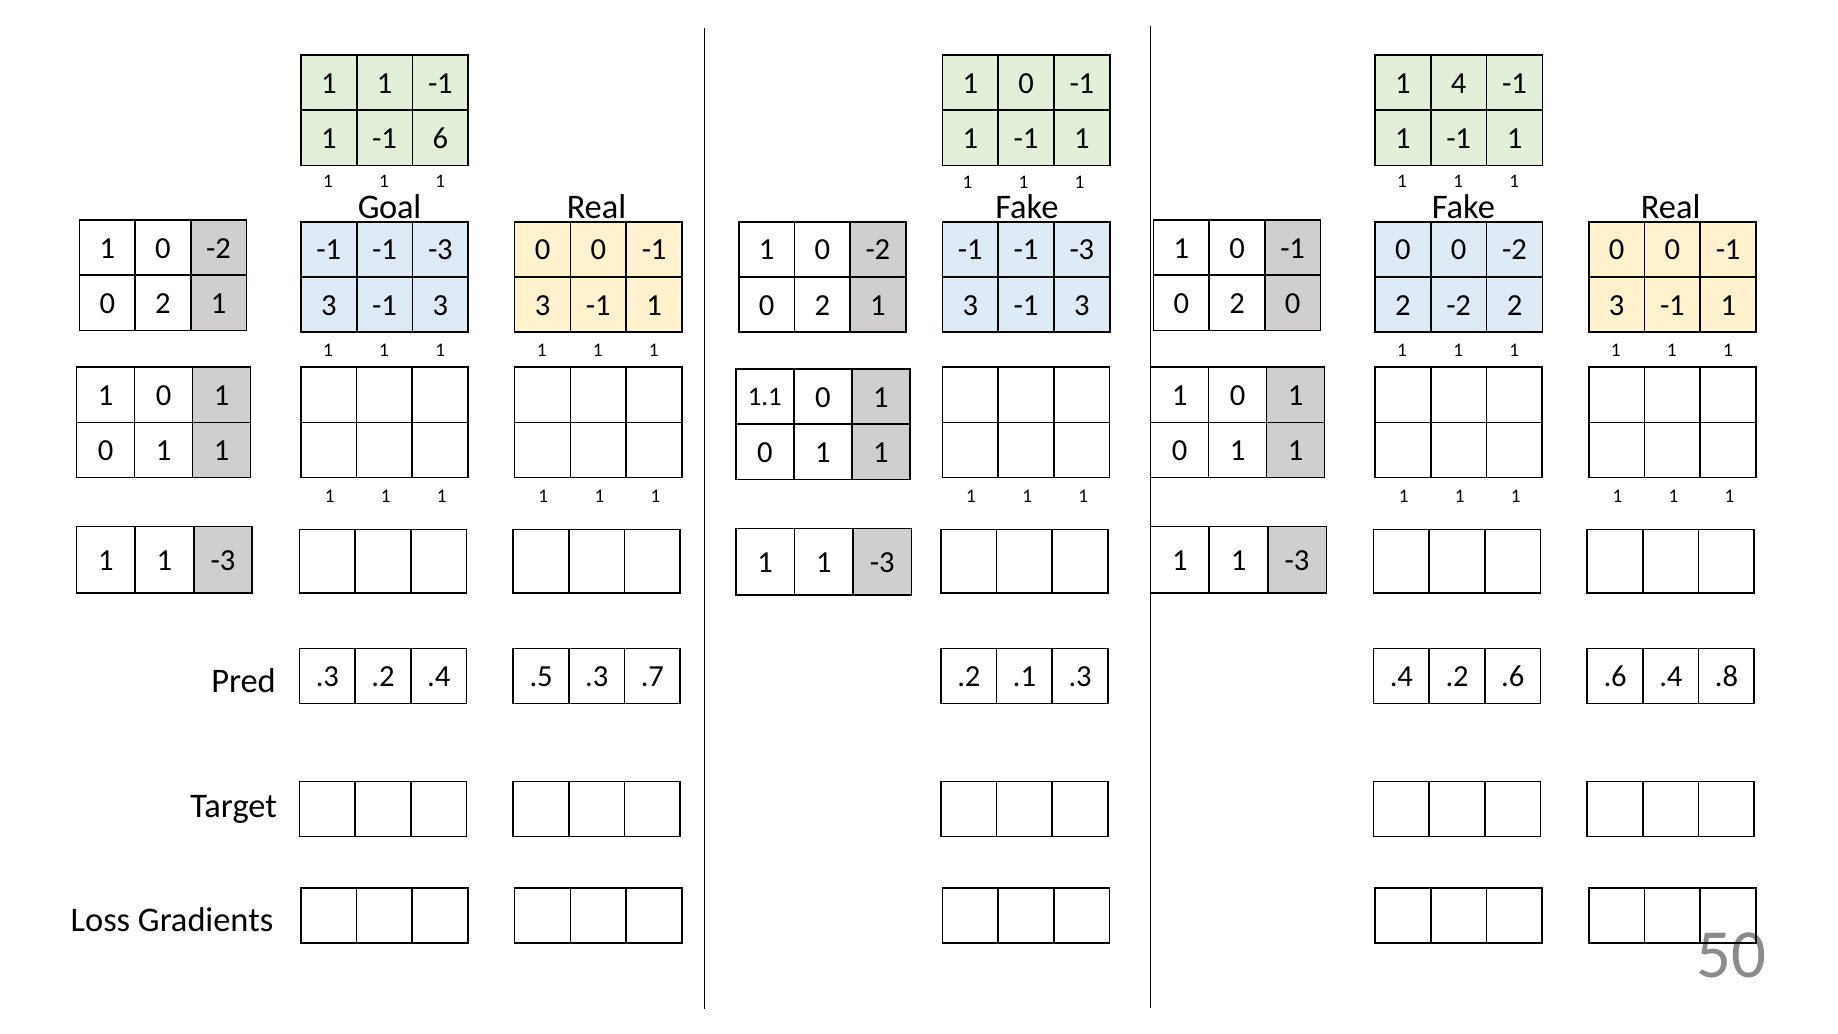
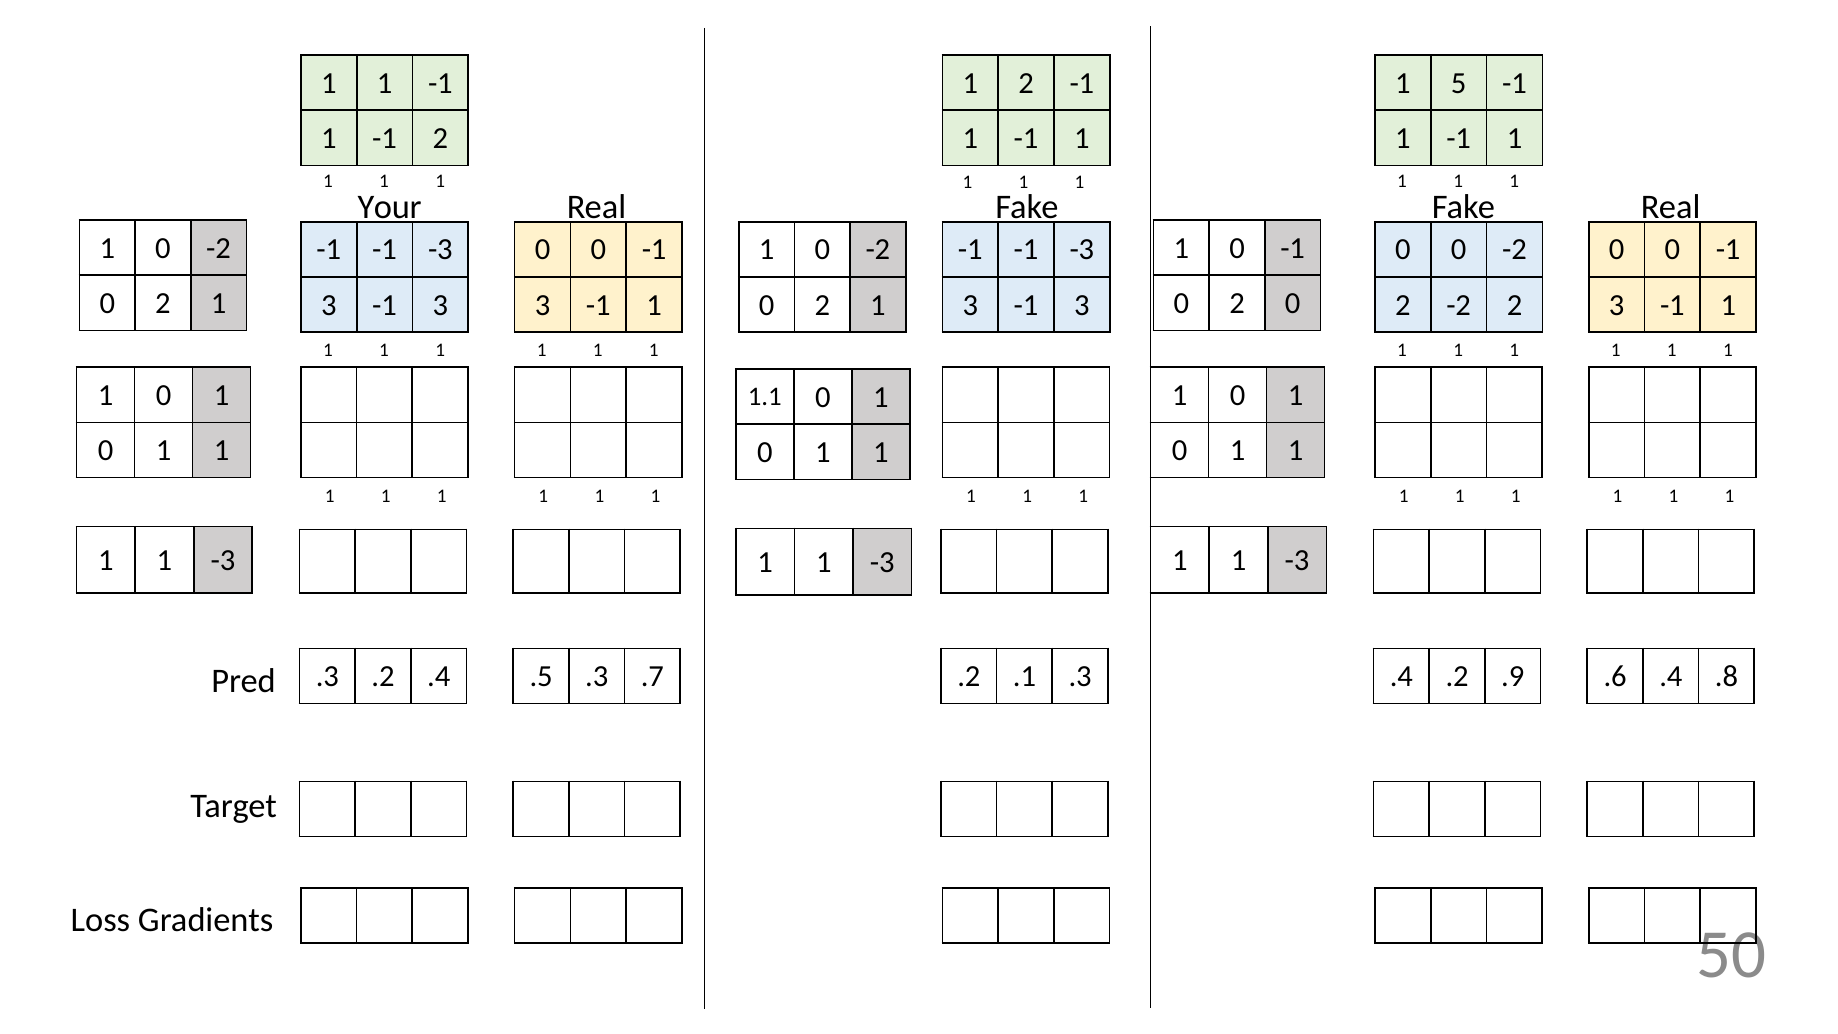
0: 0 -> 2 (1026, 83)
4: 4 -> 5 (1459, 83)
-1 6: 6 -> 2 (440, 138)
Goal: Goal -> Your (390, 208)
.2 .6: .6 -> .9 (1513, 676)
